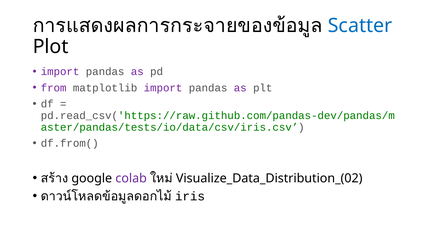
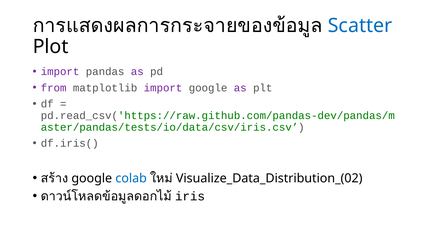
matplotlib import pandas: pandas -> google (208, 88)
df.from(: df.from( -> df.iris( (70, 143)
colab colour: purple -> blue (131, 178)
